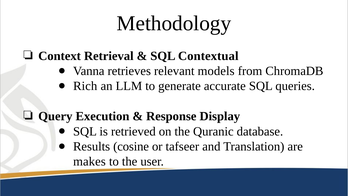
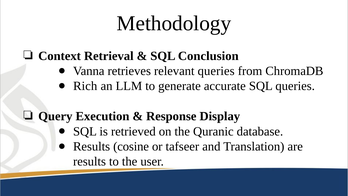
Contextual: Contextual -> Conclusion (208, 56)
relevant models: models -> queries (216, 71)
makes: makes -> results (89, 161)
